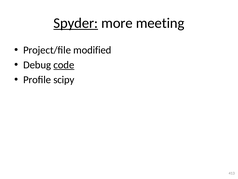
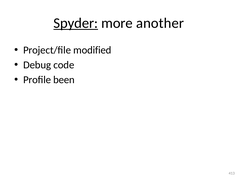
meeting: meeting -> another (160, 23)
code underline: present -> none (64, 65)
scipy: scipy -> been (64, 80)
